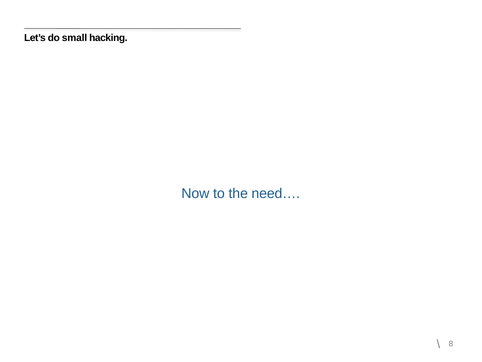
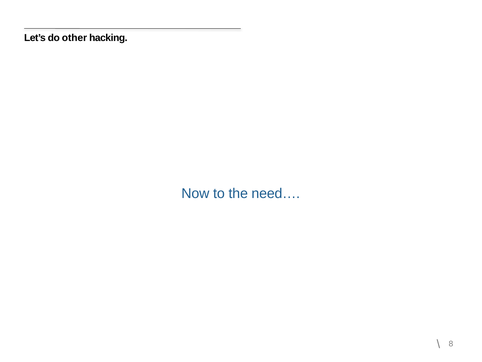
small: small -> other (74, 38)
